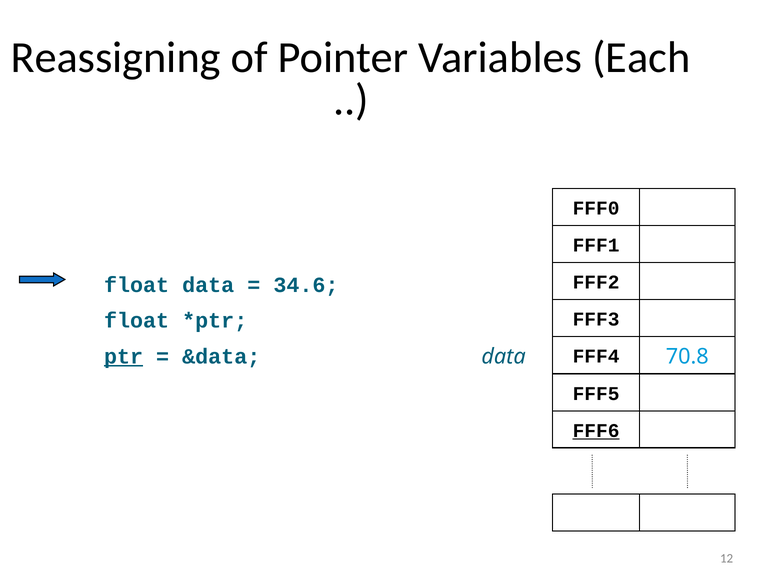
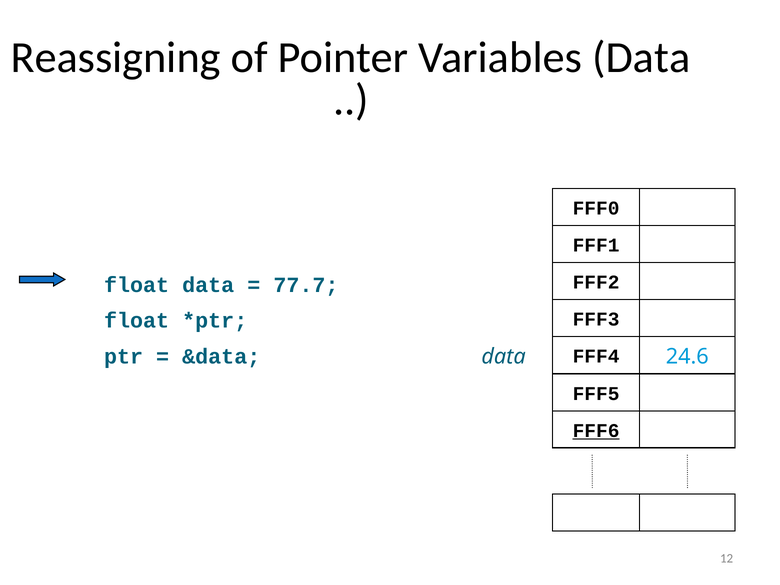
Variables Each: Each -> Data (641, 58)
34.6: 34.6 -> 77.7 (306, 285)
ptr underline: present -> none (124, 356)
70.8: 70.8 -> 24.6 (687, 357)
